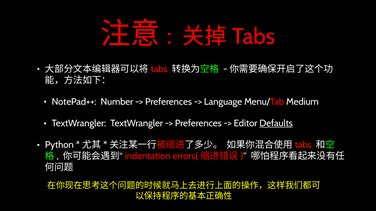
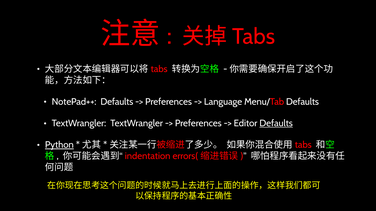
NotePad++ Number: Number -> Defaults (117, 102)
Menu/Tab Medium: Medium -> Defaults (302, 102)
Python underline: none -> present (59, 145)
